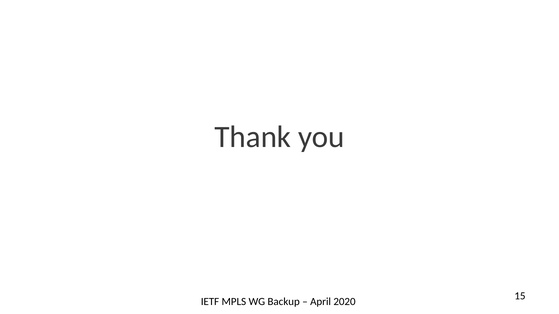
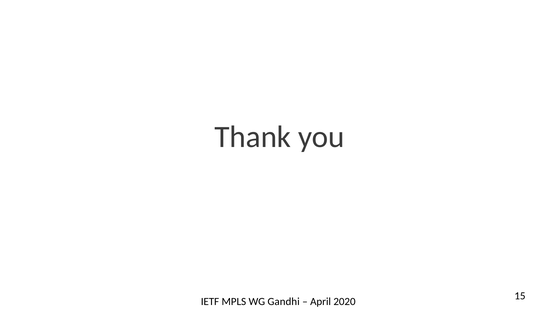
Backup: Backup -> Gandhi (284, 302)
